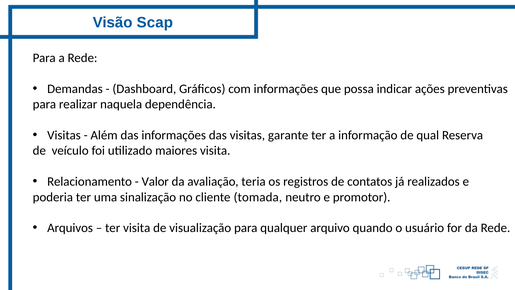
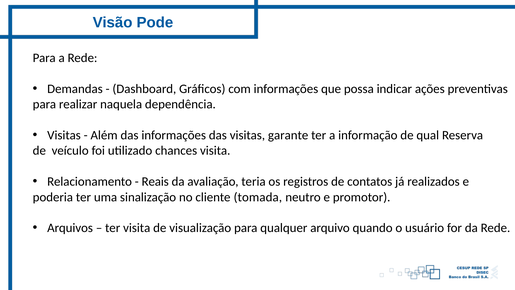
Scap: Scap -> Pode (155, 23)
maiores: maiores -> chances (176, 151)
Valor: Valor -> Reais (155, 181)
